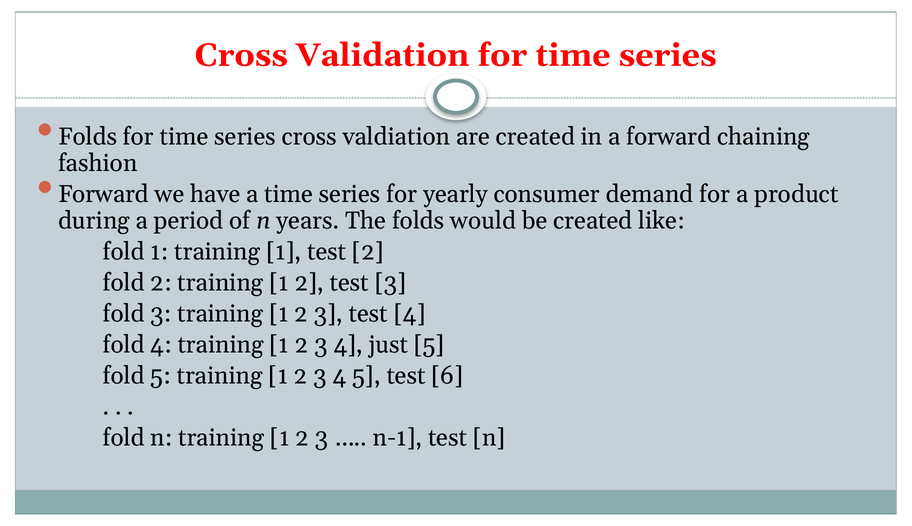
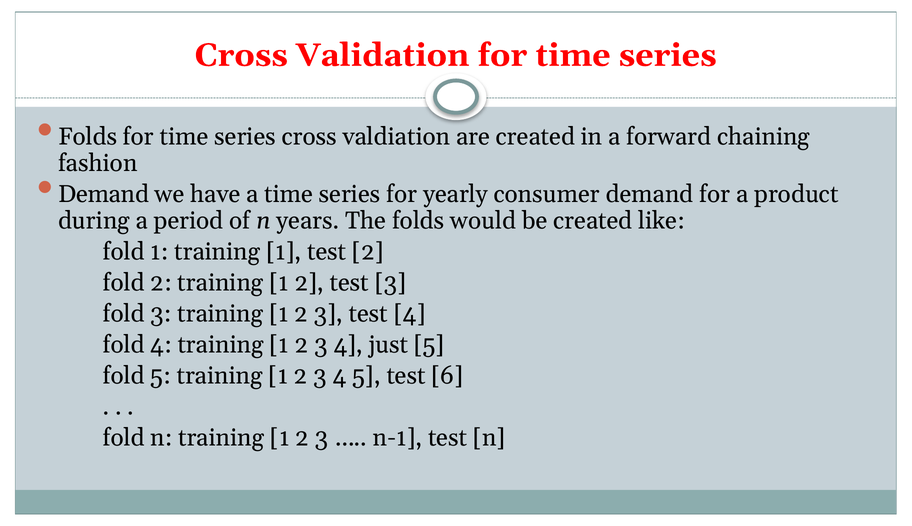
Forward: Forward -> Demand (104, 194)
